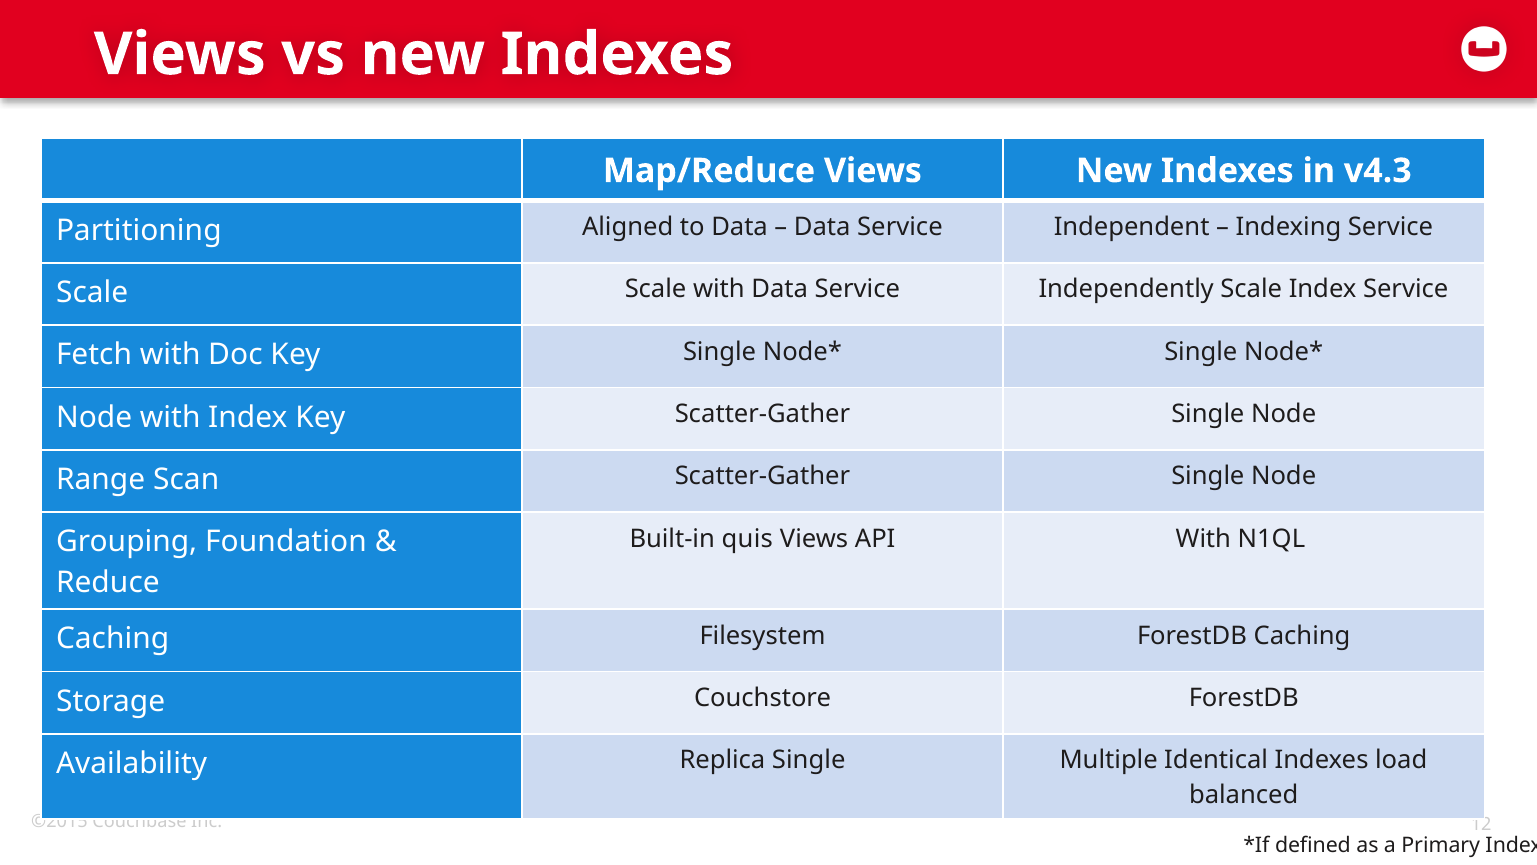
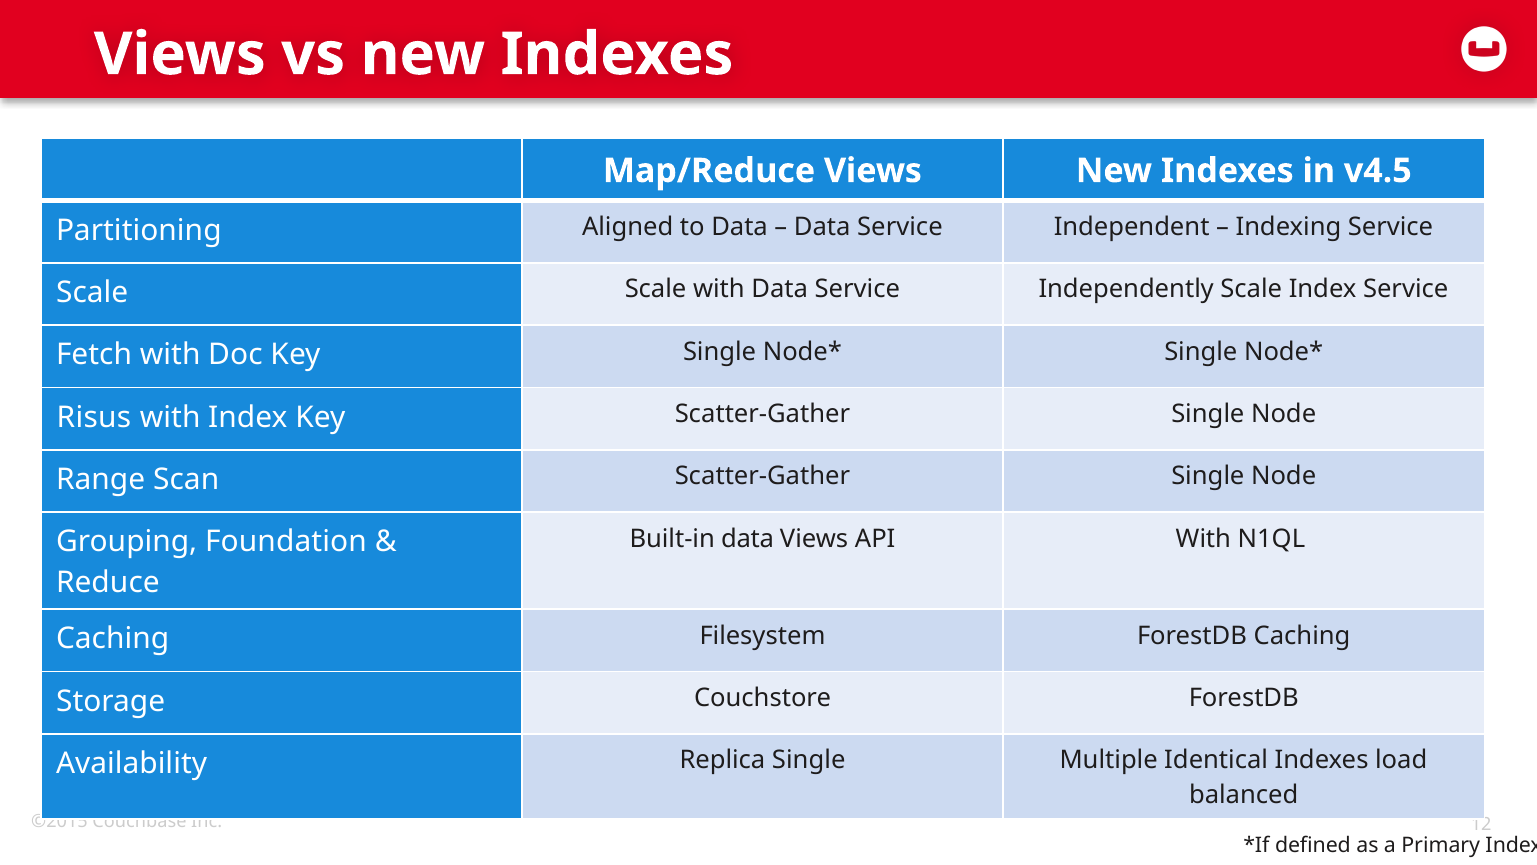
v4.3: v4.3 -> v4.5 (1378, 171)
Node: Node -> Risus (94, 417)
Built-in quis: quis -> data (748, 539)
